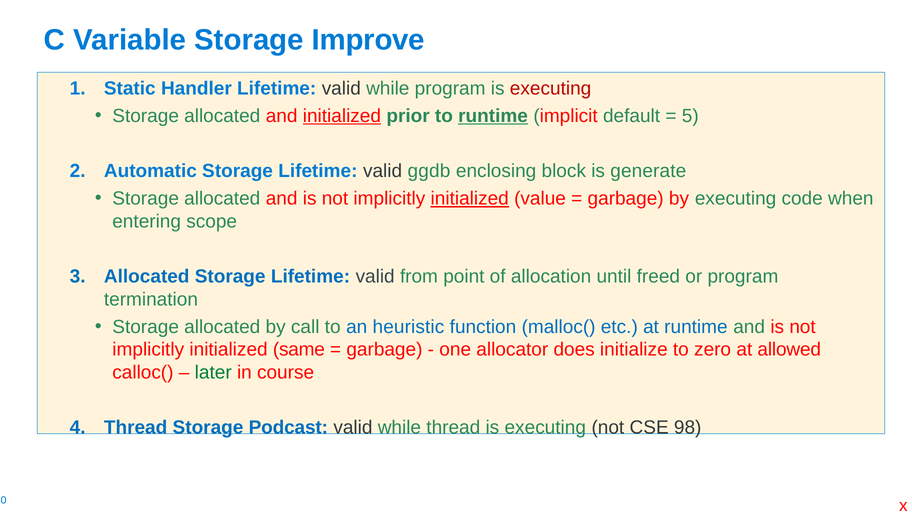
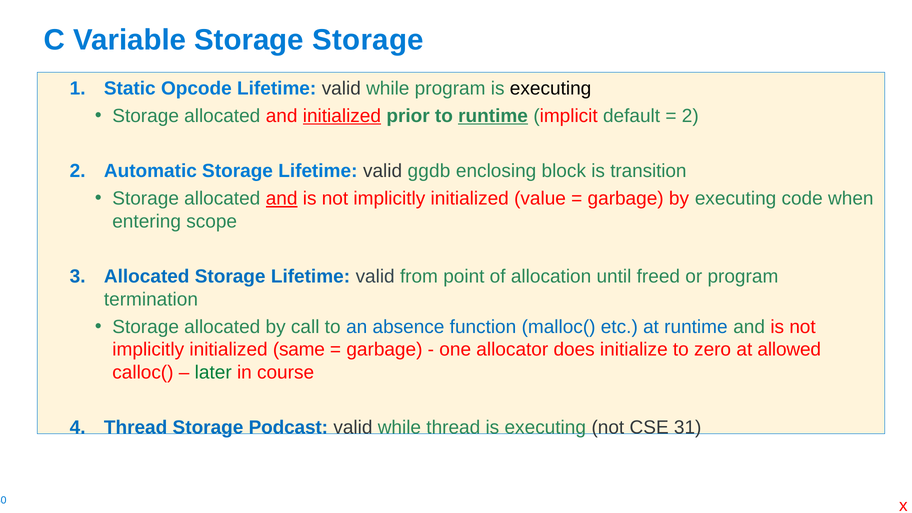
Storage Improve: Improve -> Storage (368, 40)
Handler: Handler -> Opcode (196, 88)
executing colour: red -> black (551, 88)
5: 5 -> 2 (690, 116)
generate: generate -> transition (648, 171)
and underline: none -> present (282, 199)
initialized underline: present -> none (470, 199)
heuristic: heuristic -> absence (409, 327)
98: 98 -> 31 (688, 428)
